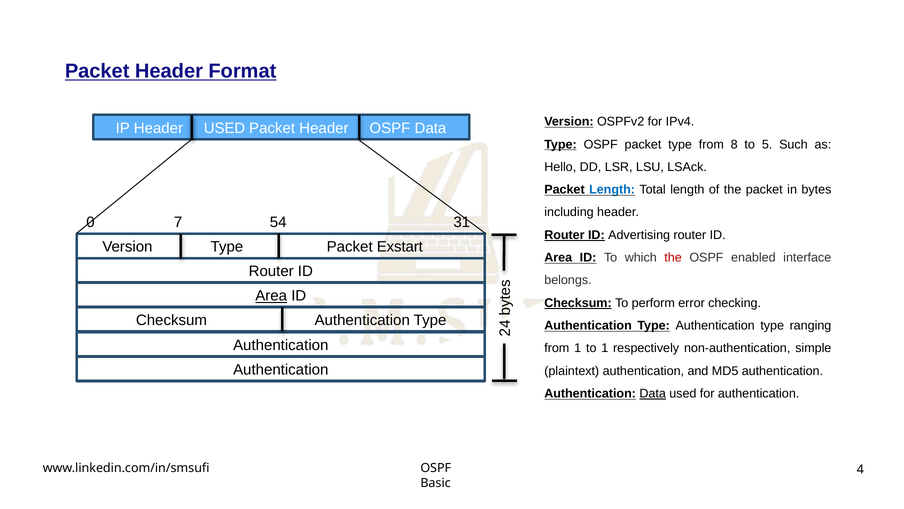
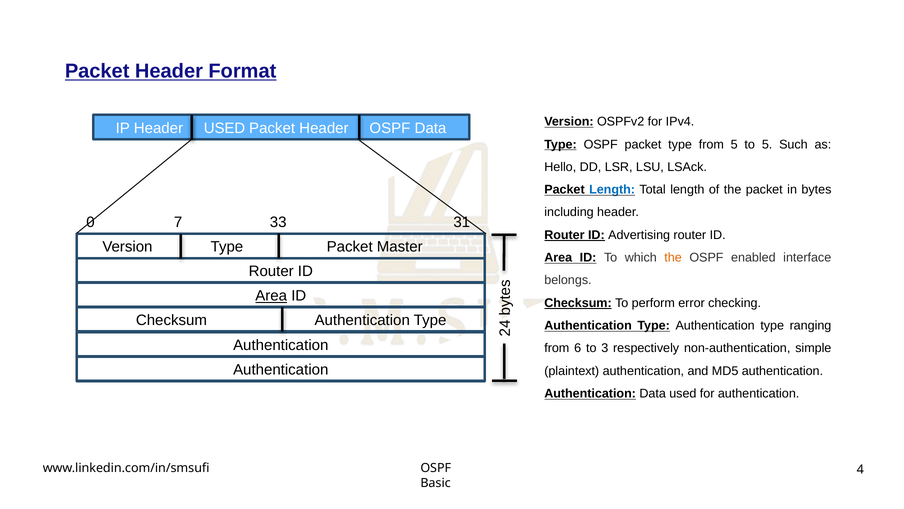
from 8: 8 -> 5 (734, 144)
54: 54 -> 33 (278, 222)
Exstart: Exstart -> Master (400, 247)
the colour: red -> orange (673, 257)
from 1: 1 -> 6 (578, 348)
to 1: 1 -> 3 (605, 348)
Data underline: present -> none (653, 393)
